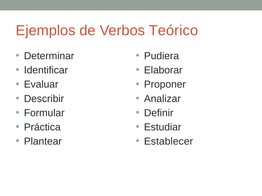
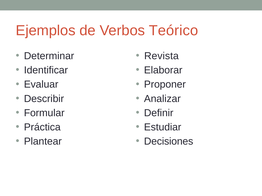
Pudiera: Pudiera -> Revista (161, 56)
Establecer: Establecer -> Decisiones (169, 142)
